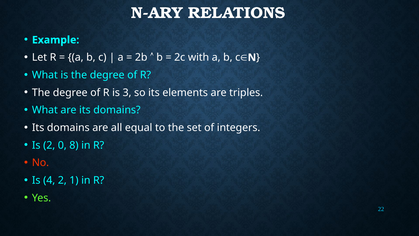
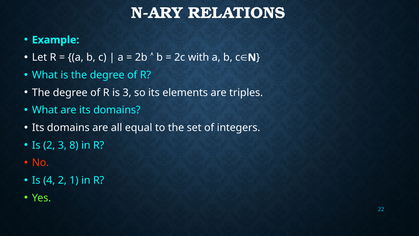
2 0: 0 -> 3 (62, 145)
